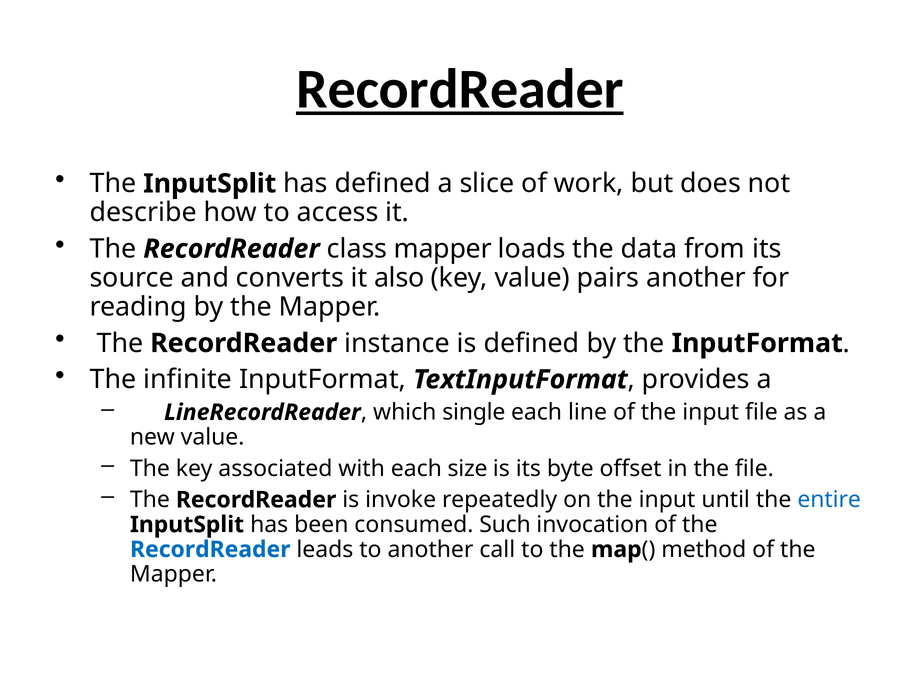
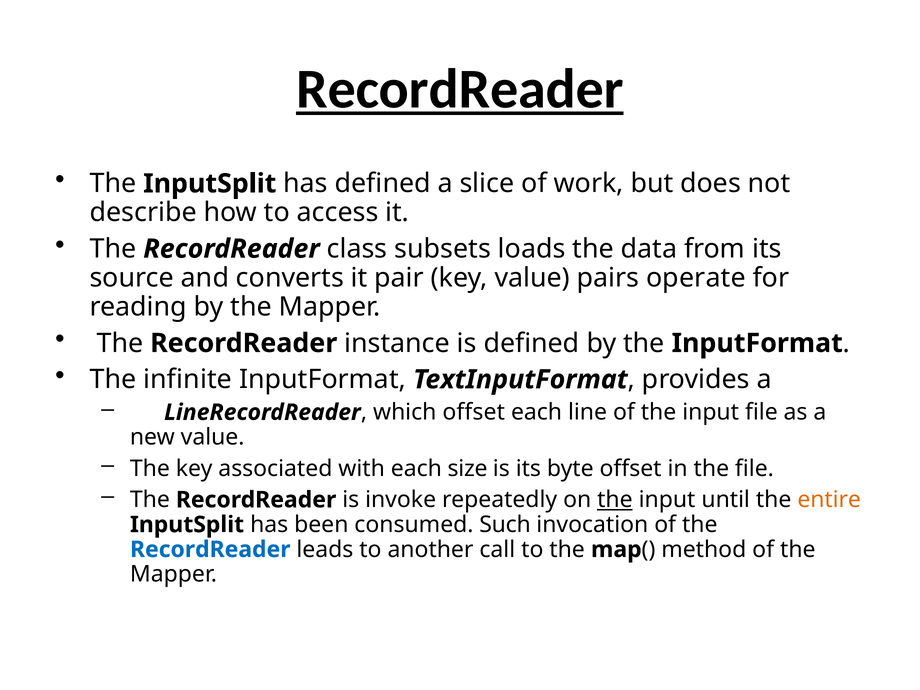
class mapper: mapper -> subsets (443, 249)
also: also -> pair (399, 278)
pairs another: another -> operate (696, 278)
which single: single -> offset (474, 412)
the underline: none -> present (615, 500)
entire colour: blue -> orange (829, 500)
